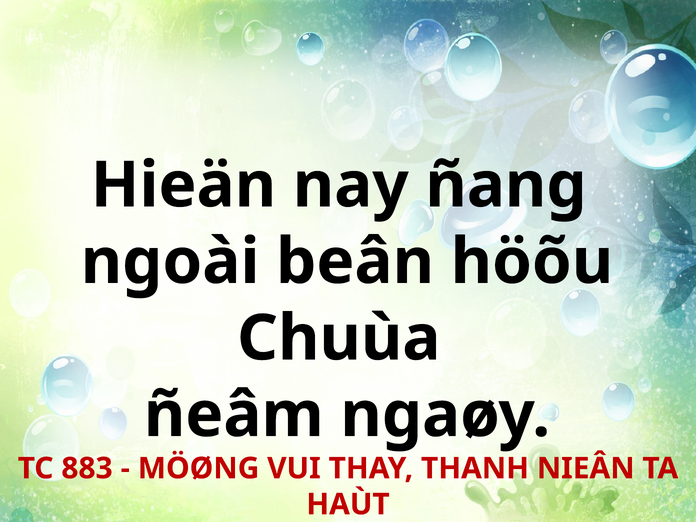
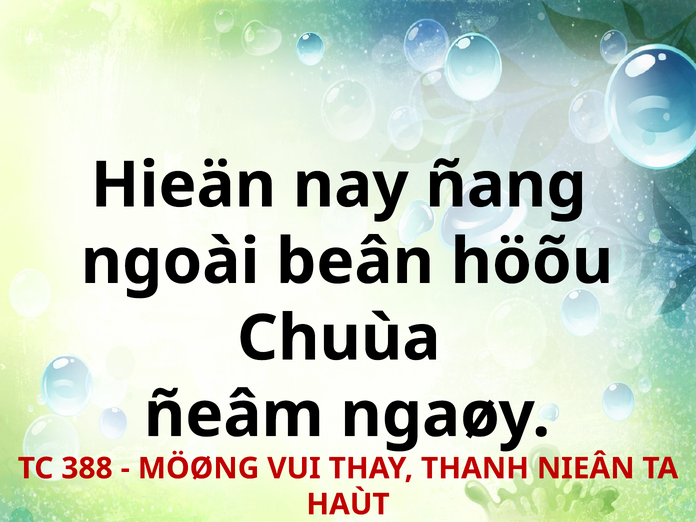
883: 883 -> 388 (87, 468)
